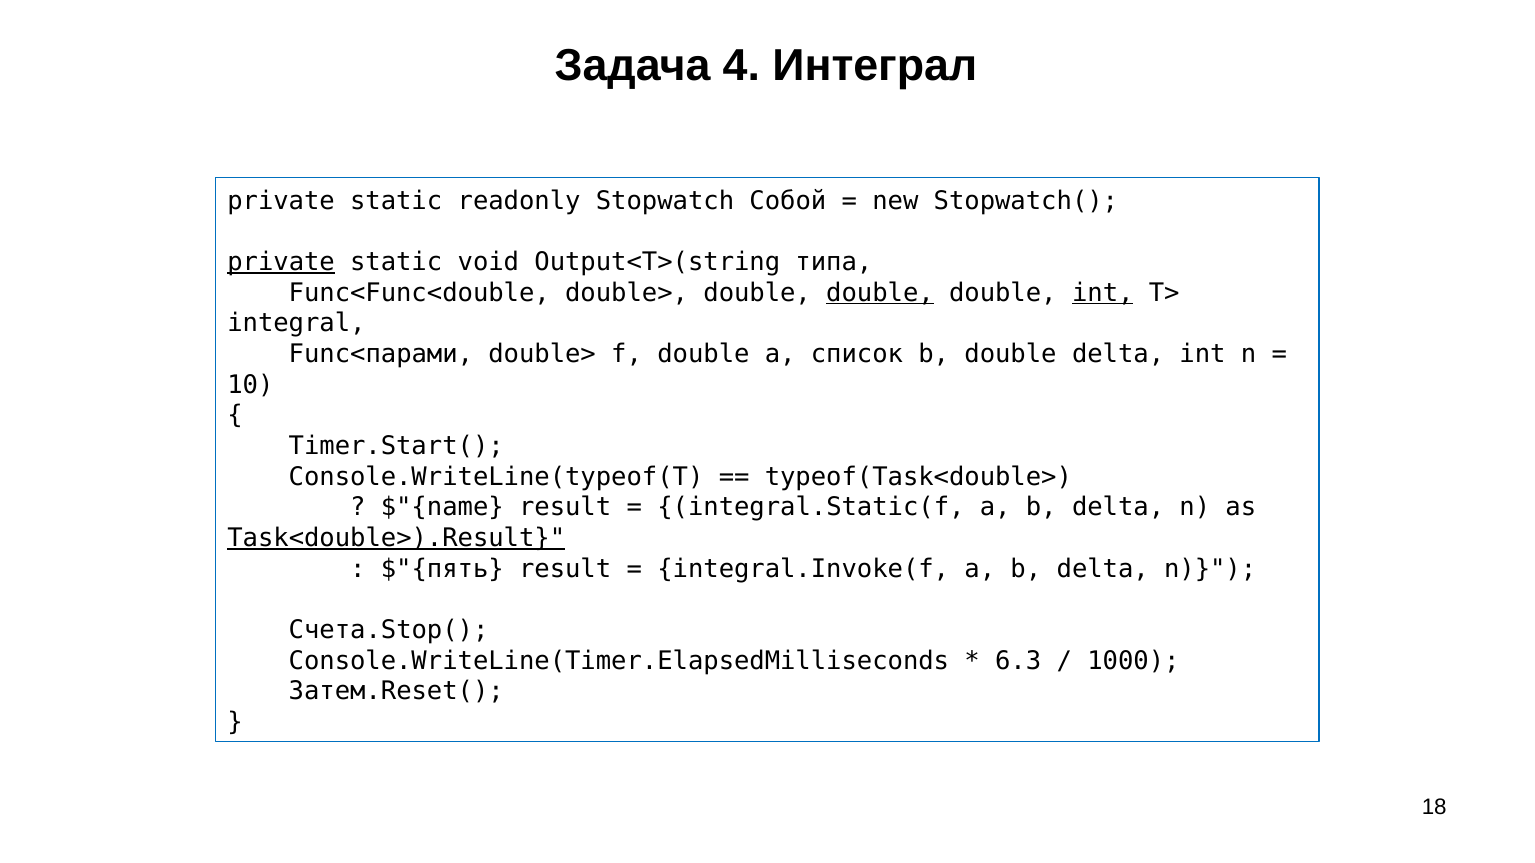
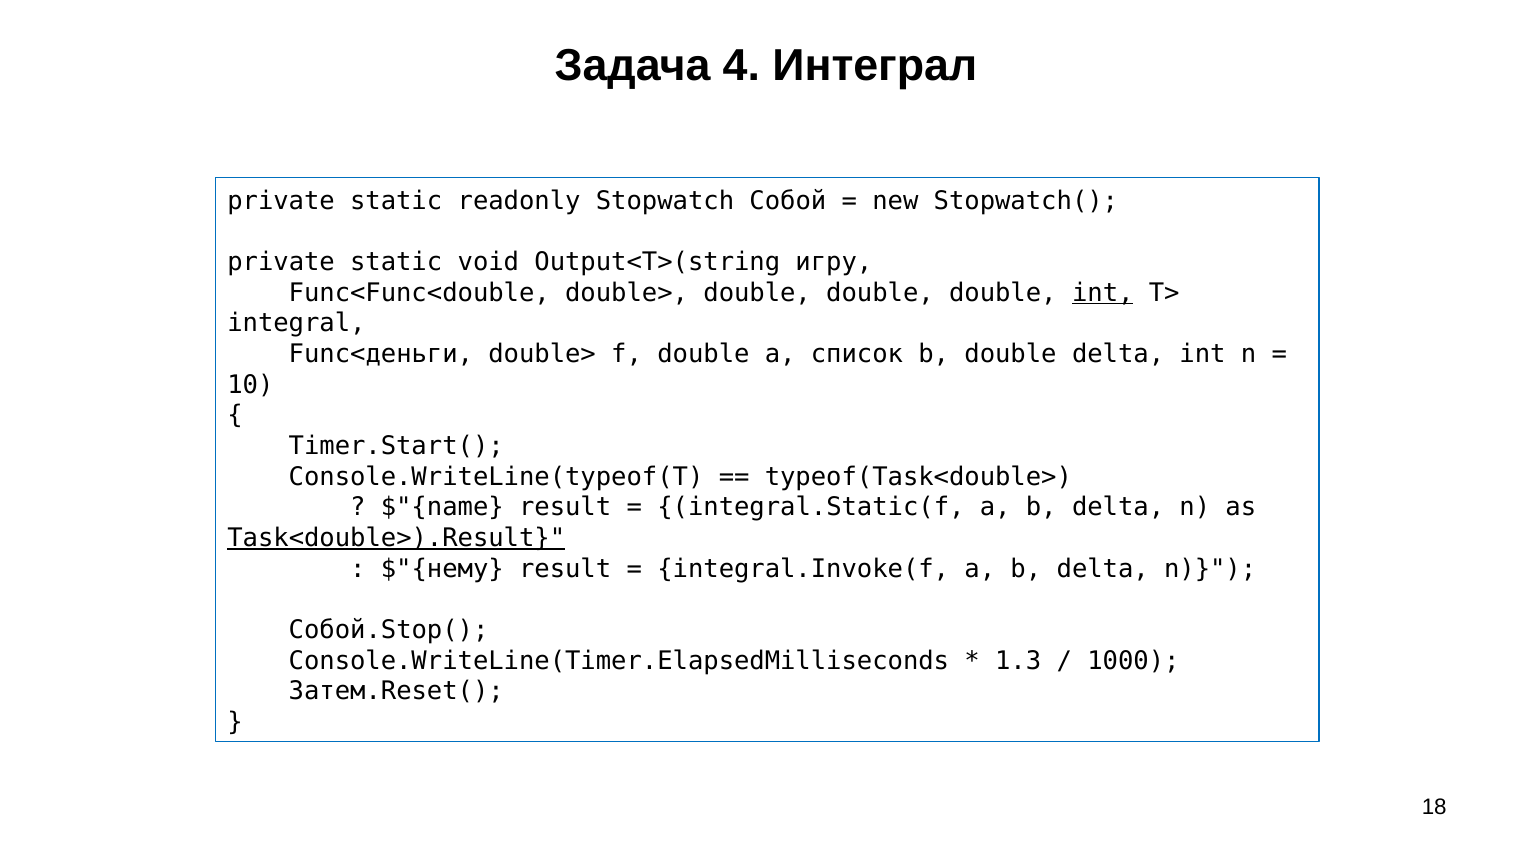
private underline: present -> none (281, 262)
типа: типа -> игру (834, 262)
double underline: present -> none (880, 293)
Func<парами: Func<парами -> Func<деньги (381, 354)
$"{пять: $"{пять -> $"{нему (442, 569)
Счета.Stop(: Счета.Stop( -> Собой.Stop( (389, 630)
6.3: 6.3 -> 1.3 (1018, 661)
